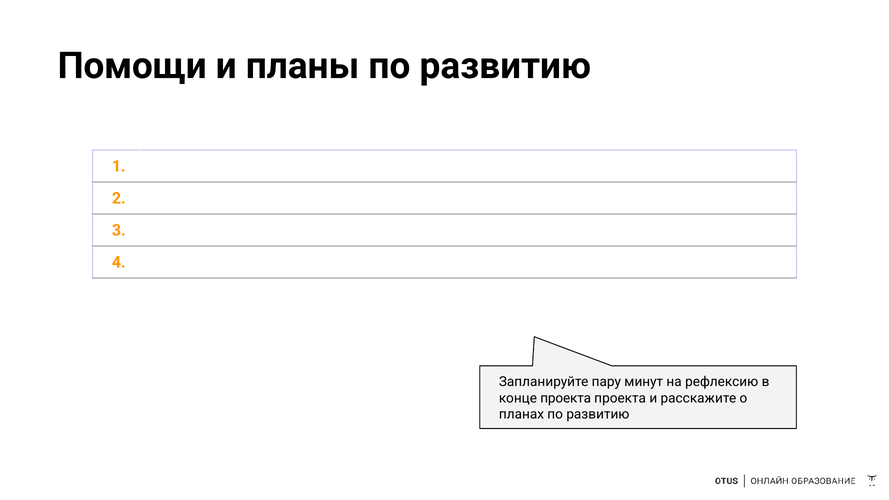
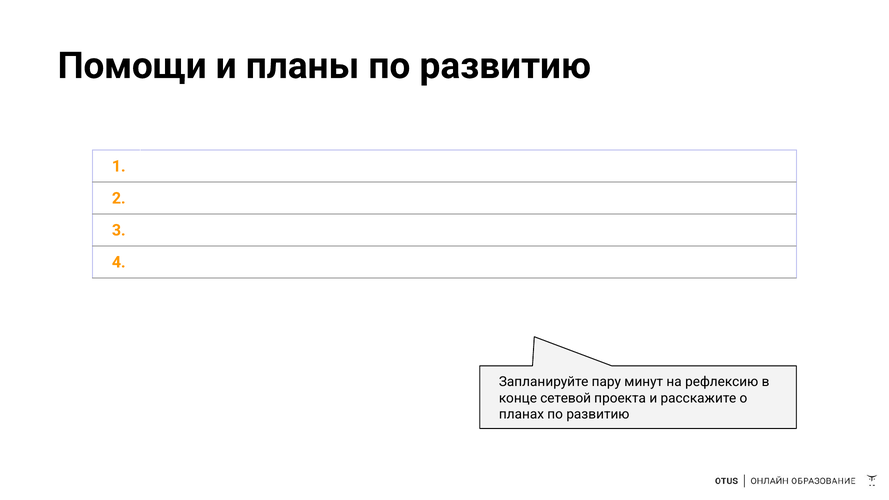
конце проекта: проекта -> сетевой (566, 398)
